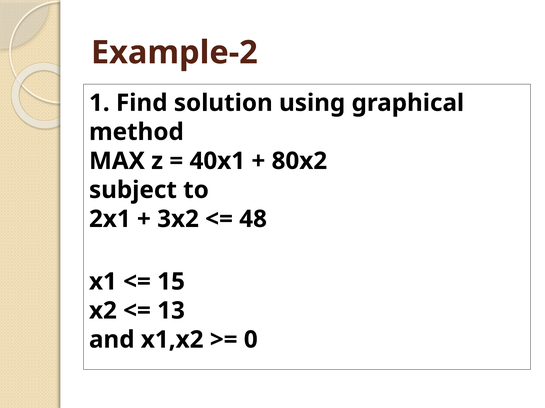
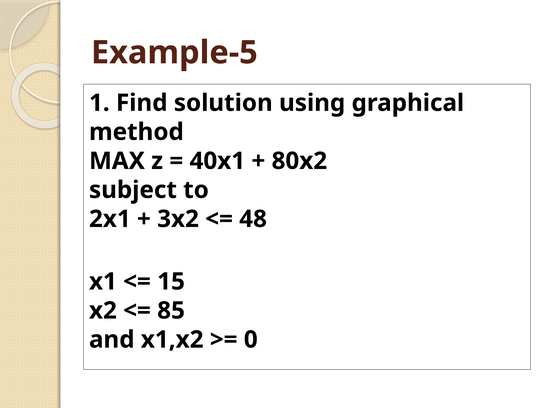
Example-2: Example-2 -> Example-5 (174, 53)
13: 13 -> 85 (171, 311)
